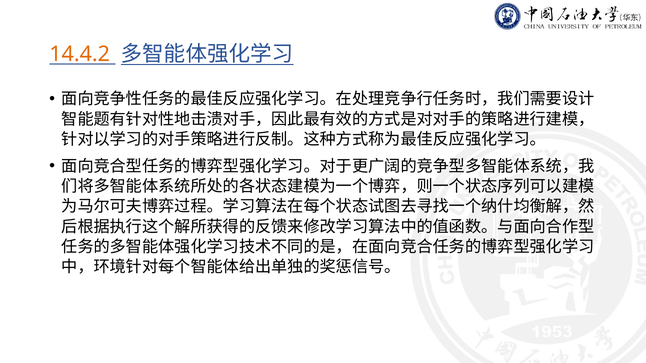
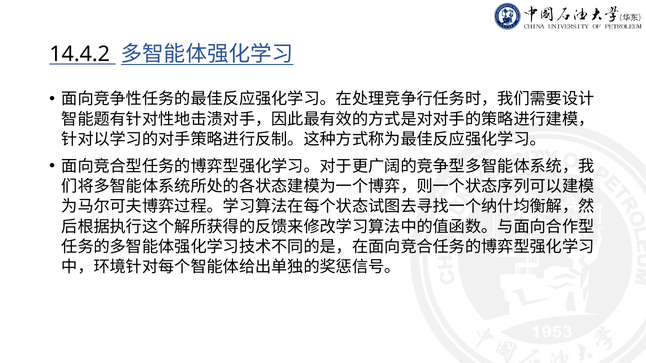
14.4.2 colour: orange -> black (80, 54)
